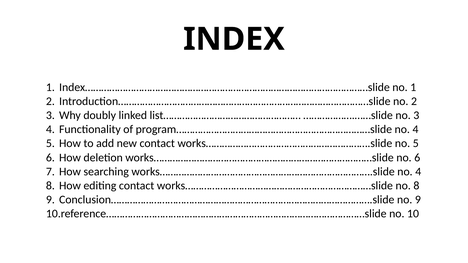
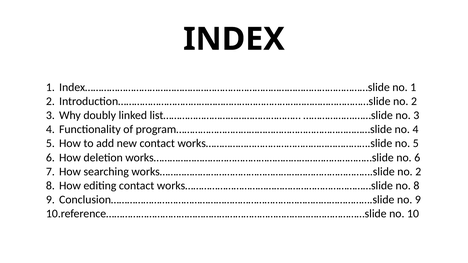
works…………………………………………………………………….slide no 4: 4 -> 2 (418, 172)
